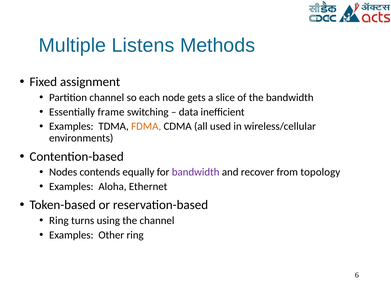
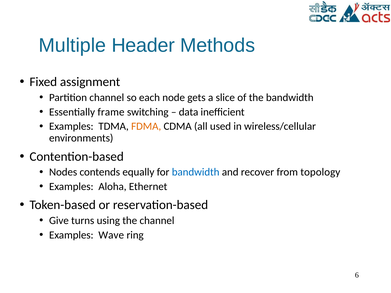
Listens: Listens -> Header (143, 45)
bandwidth colour: purple -> blue (196, 172)
Ring: Ring -> Give (59, 221)
Other: Other -> Wave (111, 235)
